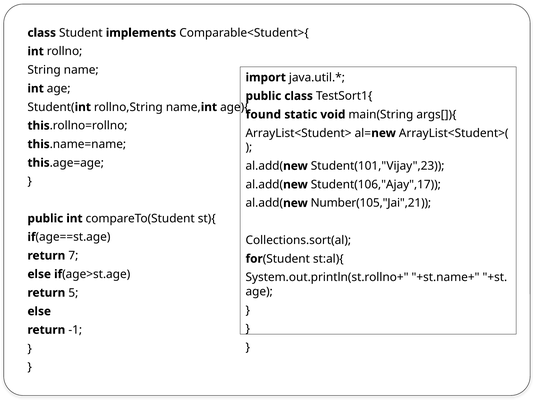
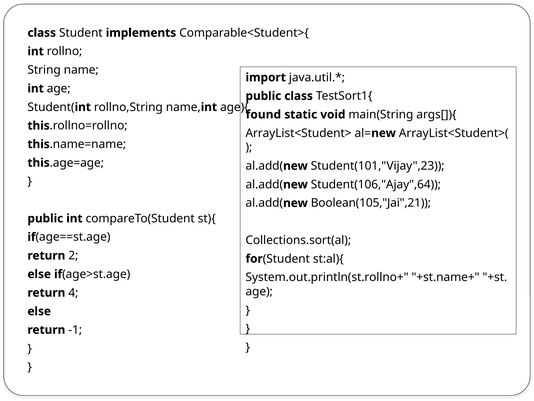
Student(106,"Ajay",17: Student(106,"Ajay",17 -> Student(106,"Ajay",64 (376, 184)
Number(105,"Jai",21: Number(105,"Jai",21 -> Boolean(105,"Jai",21 (371, 203)
7: 7 -> 2 (73, 255)
5: 5 -> 4 (73, 292)
